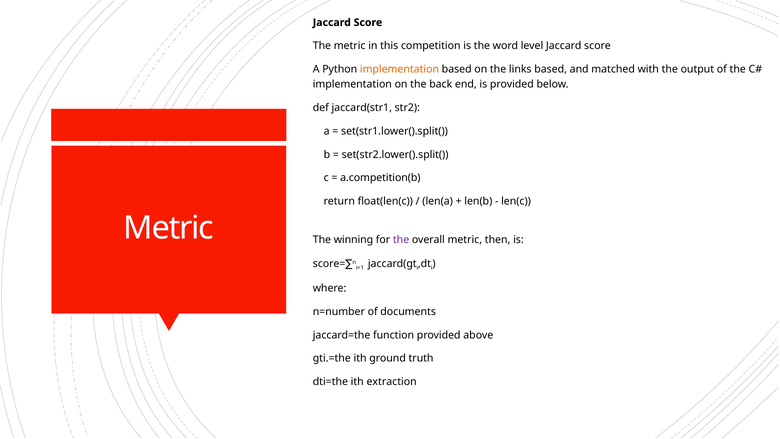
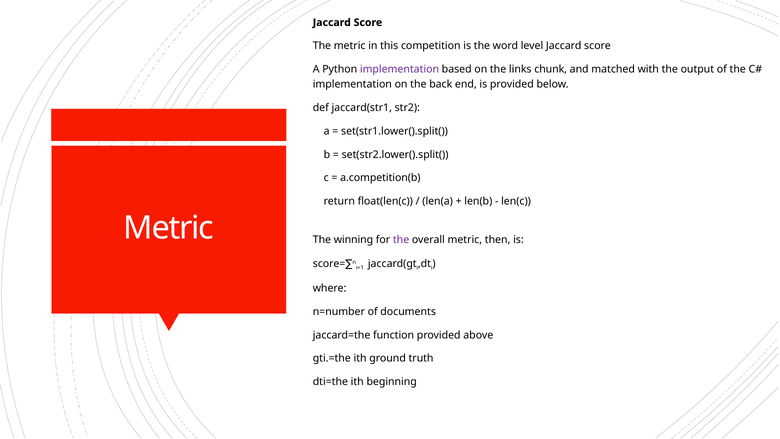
implementation colour: orange -> purple (399, 69)
links based: based -> chunk (551, 69)
extraction: extraction -> beginning (392, 382)
